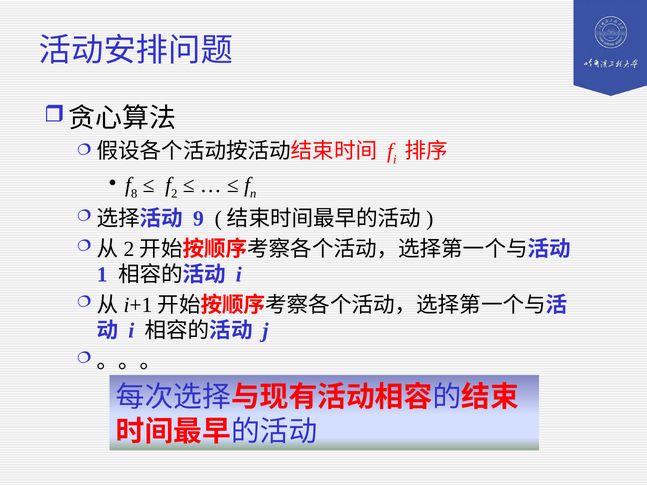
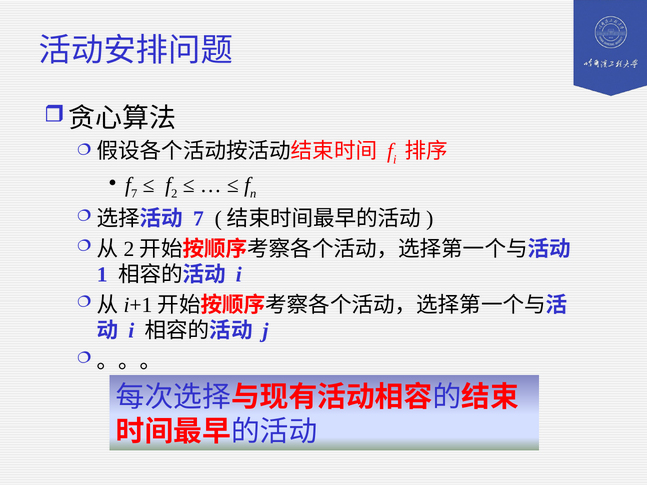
8: 8 -> 7 (134, 194)
9: 9 -> 7 (198, 219)
